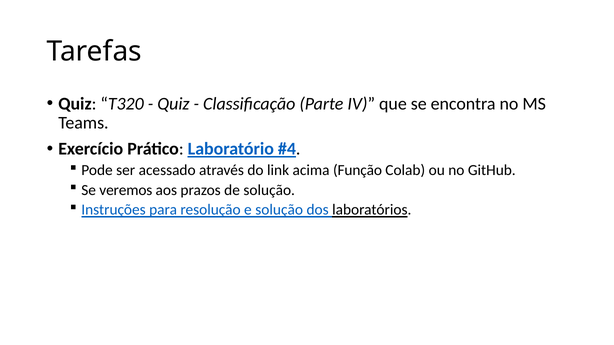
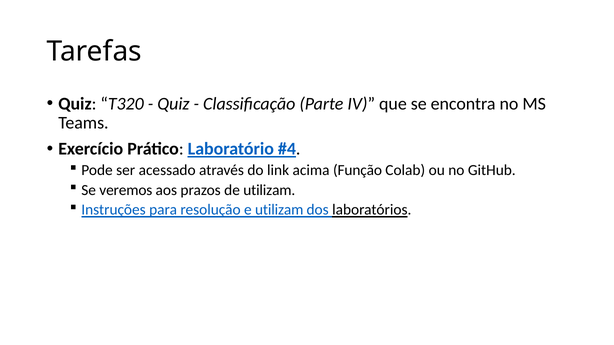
de solução: solução -> utilizam (269, 190)
e solução: solução -> utilizam (279, 210)
